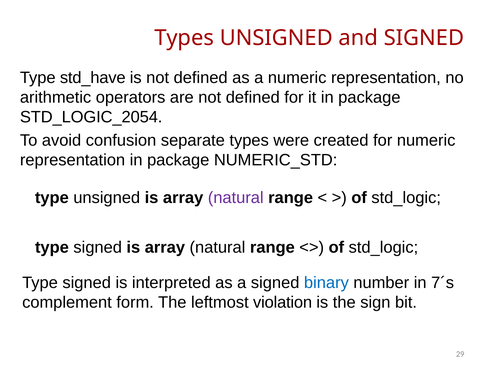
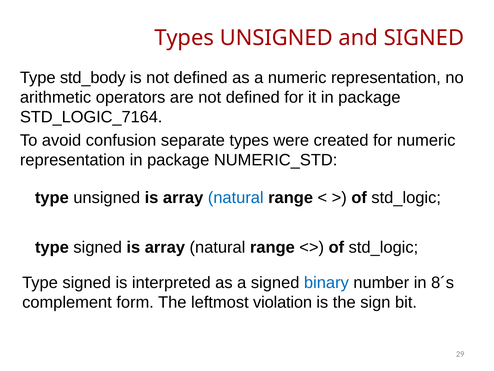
std_have: std_have -> std_body (93, 78)
STD_LOGIC_2054: STD_LOGIC_2054 -> STD_LOGIC_7164 (91, 117)
natural colour: purple -> blue (236, 198)
7´s: 7´s -> 8´s (443, 282)
